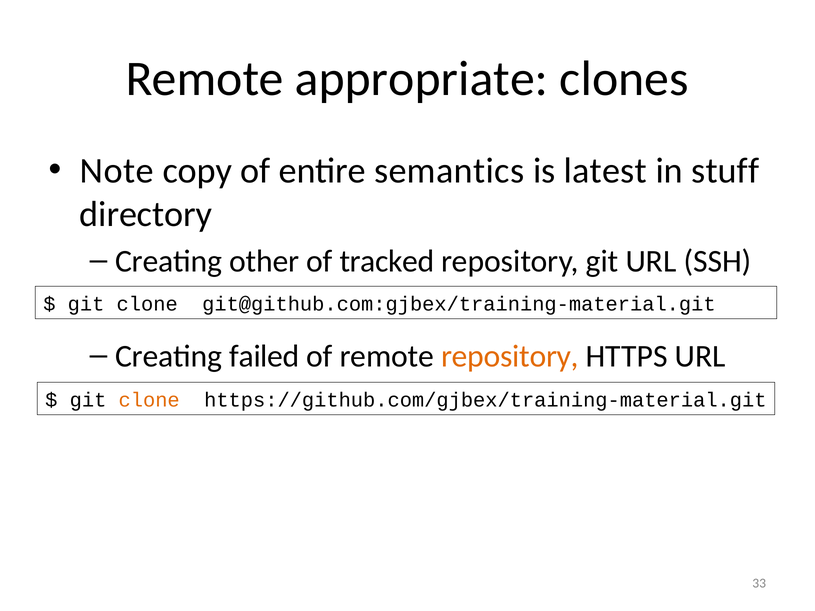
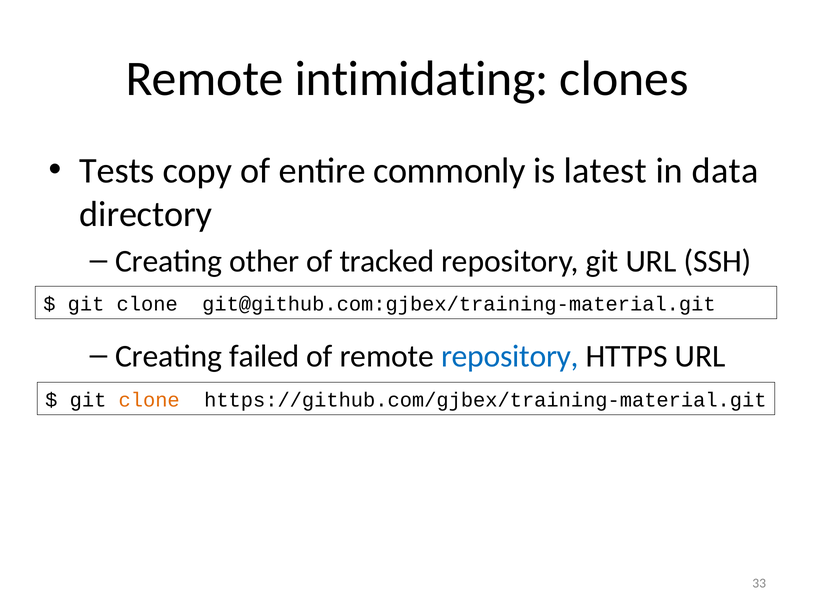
appropriate: appropriate -> intimidating (422, 79)
Note: Note -> Tests (117, 171)
semantics: semantics -> commonly (450, 171)
stuff: stuff -> data (725, 171)
repository colour: orange -> blue (510, 356)
